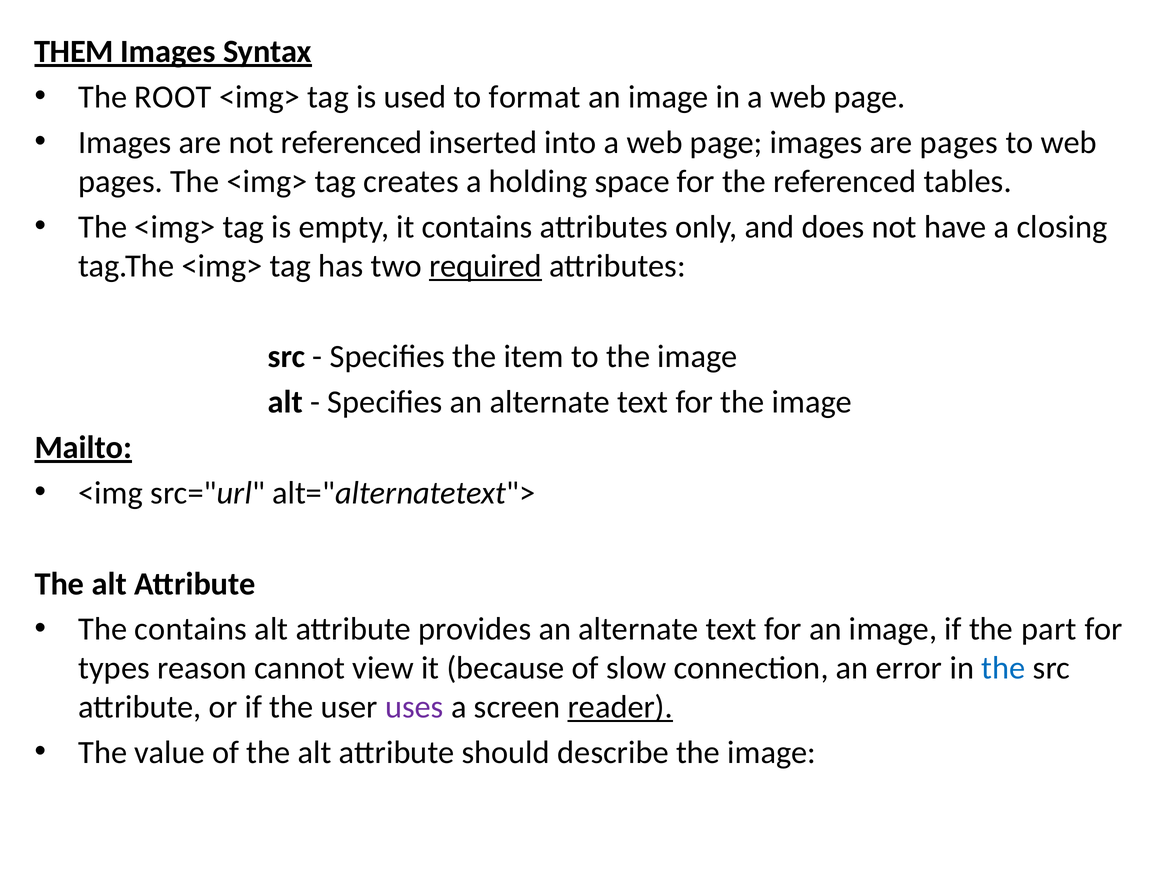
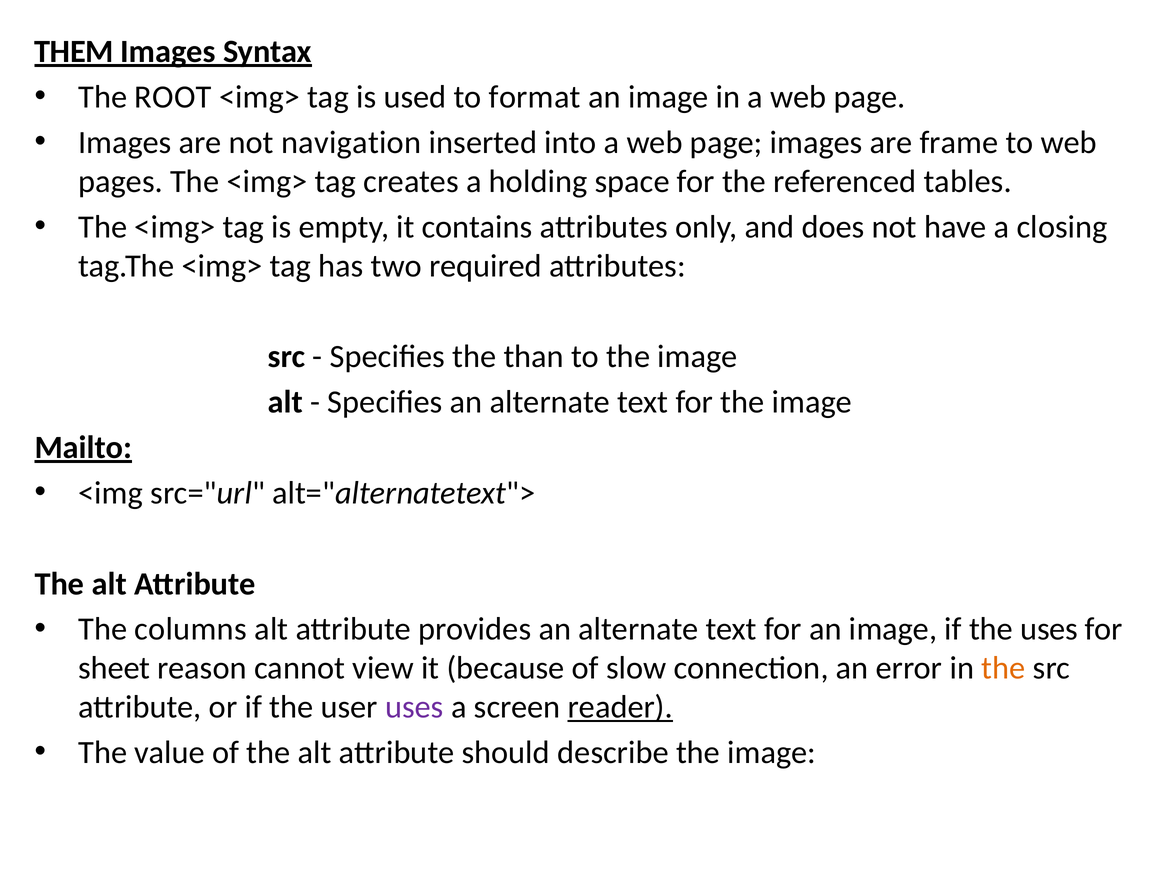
not referenced: referenced -> navigation (351, 142)
are pages: pages -> frame (959, 142)
required underline: present -> none (486, 266)
item: item -> than (534, 357)
The contains: contains -> columns (191, 629)
the part: part -> uses (1049, 629)
types: types -> sheet (114, 668)
the colour: blue -> orange (1003, 668)
